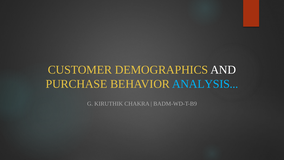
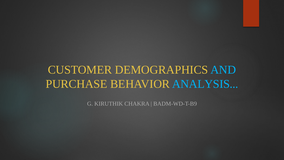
AND colour: white -> light blue (223, 70)
